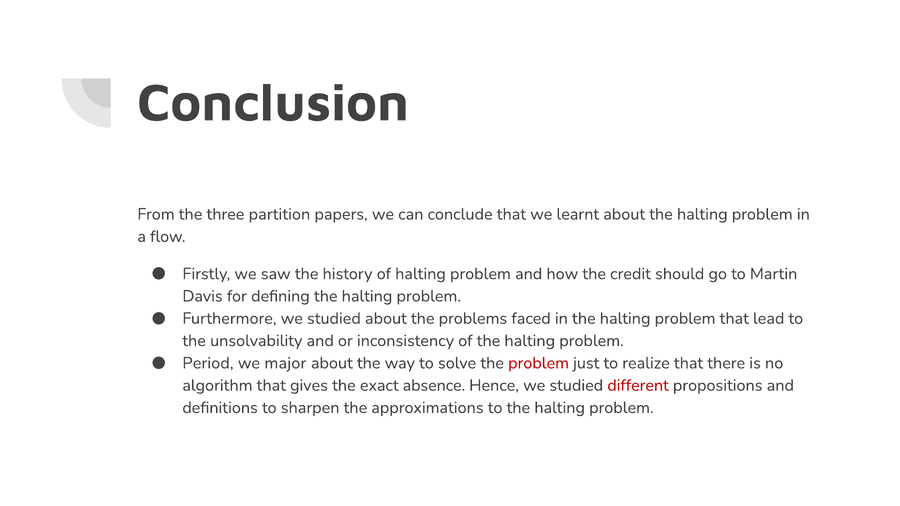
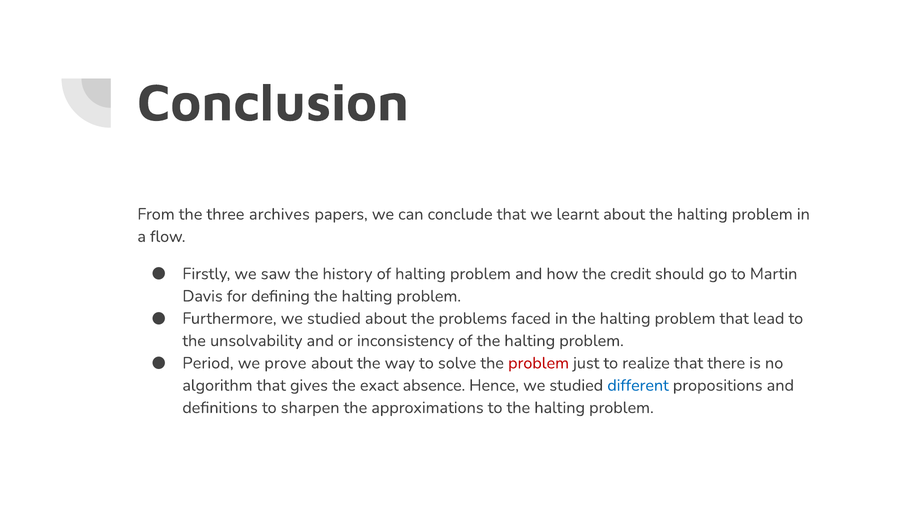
partition: partition -> archives (279, 214)
major: major -> prove (285, 363)
different colour: red -> blue (638, 386)
